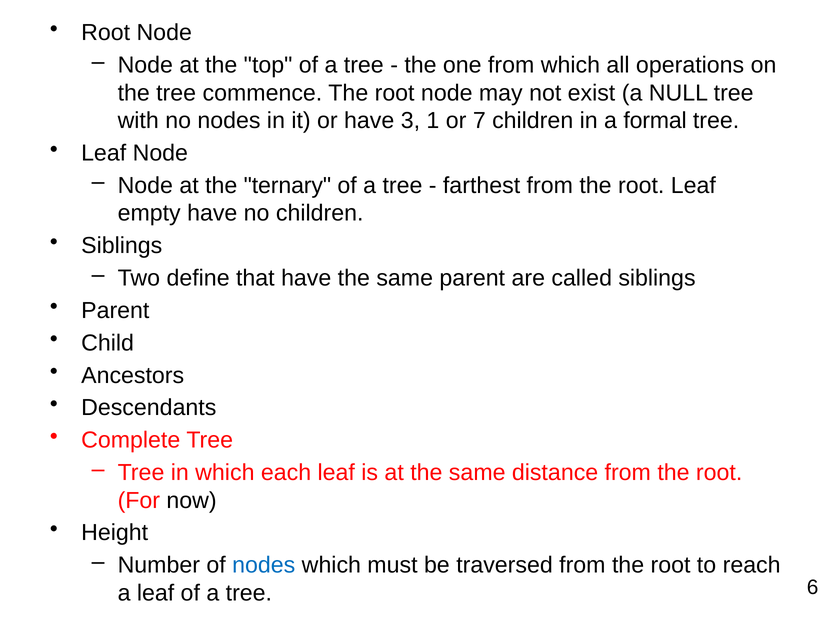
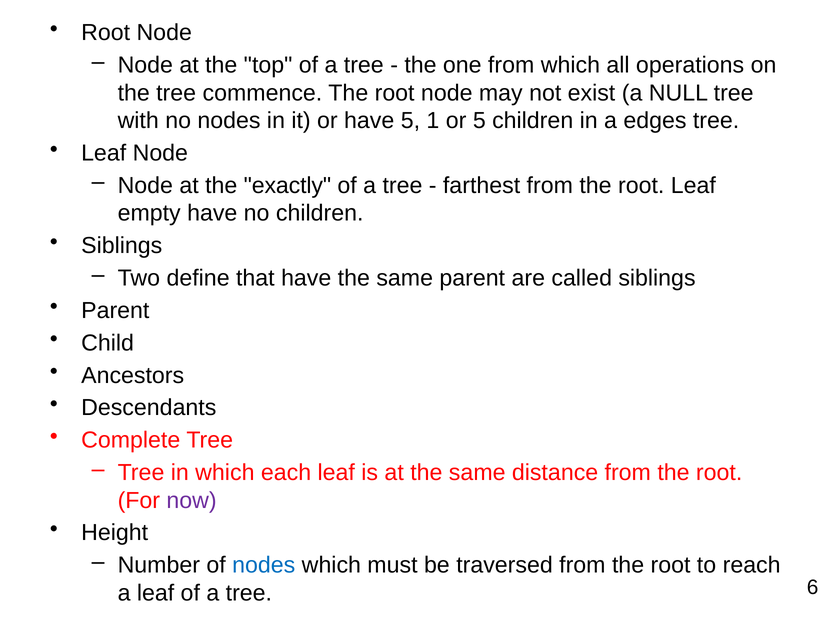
have 3: 3 -> 5 (410, 121)
or 7: 7 -> 5 (479, 121)
formal: formal -> edges (655, 121)
ternary: ternary -> exactly (287, 185)
now colour: black -> purple (192, 500)
